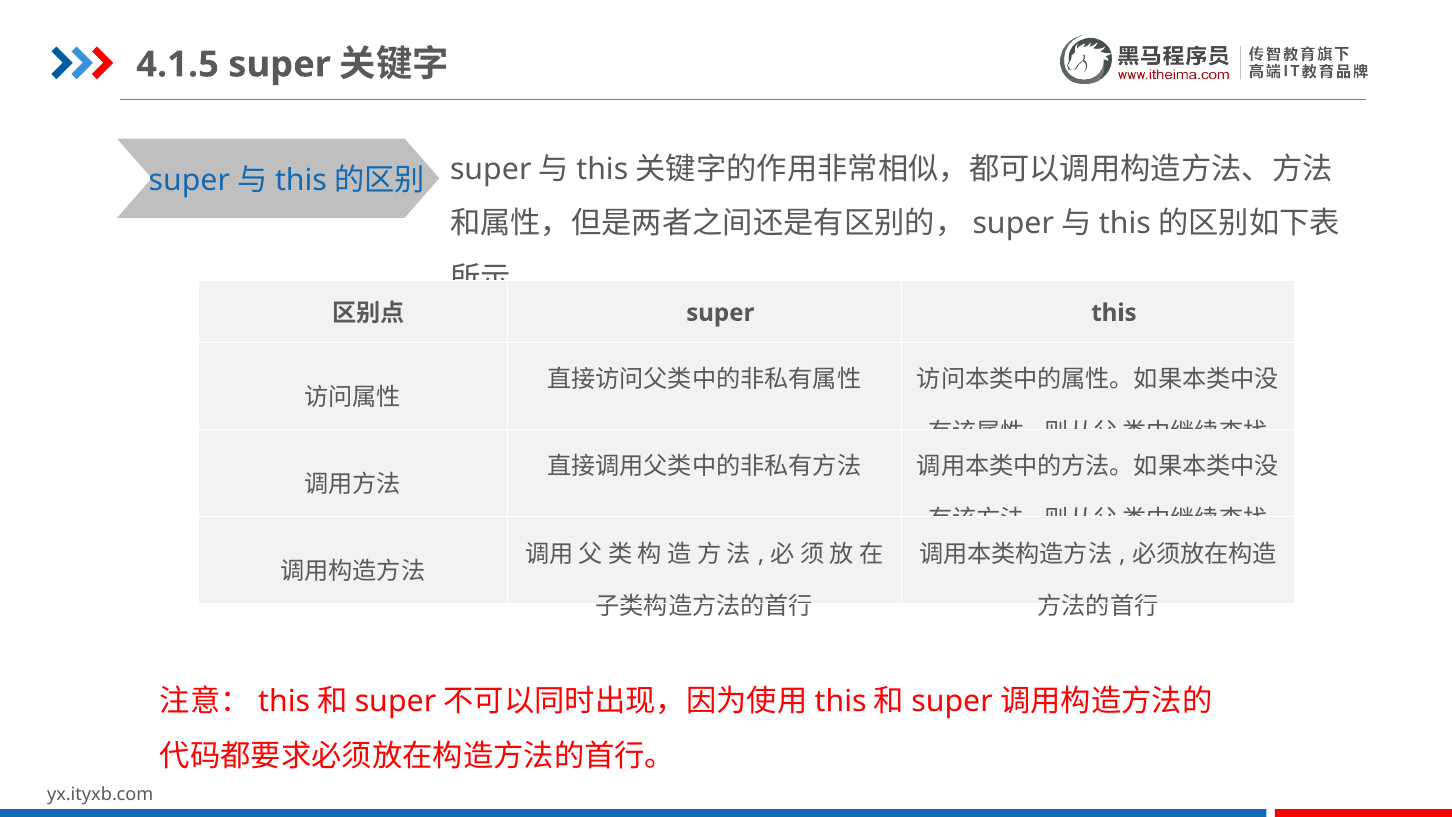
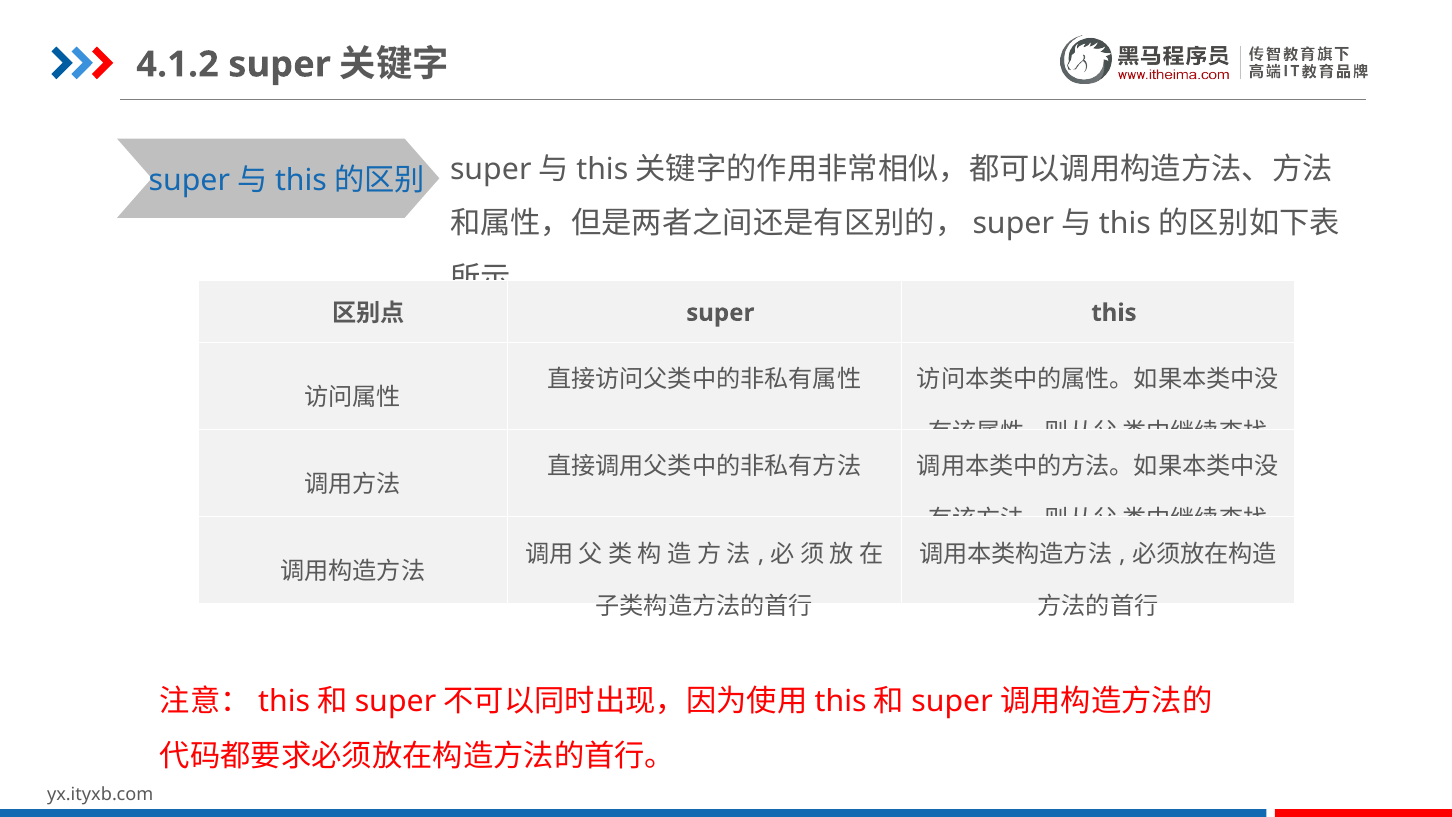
4.1.5: 4.1.5 -> 4.1.2 (178, 64)
